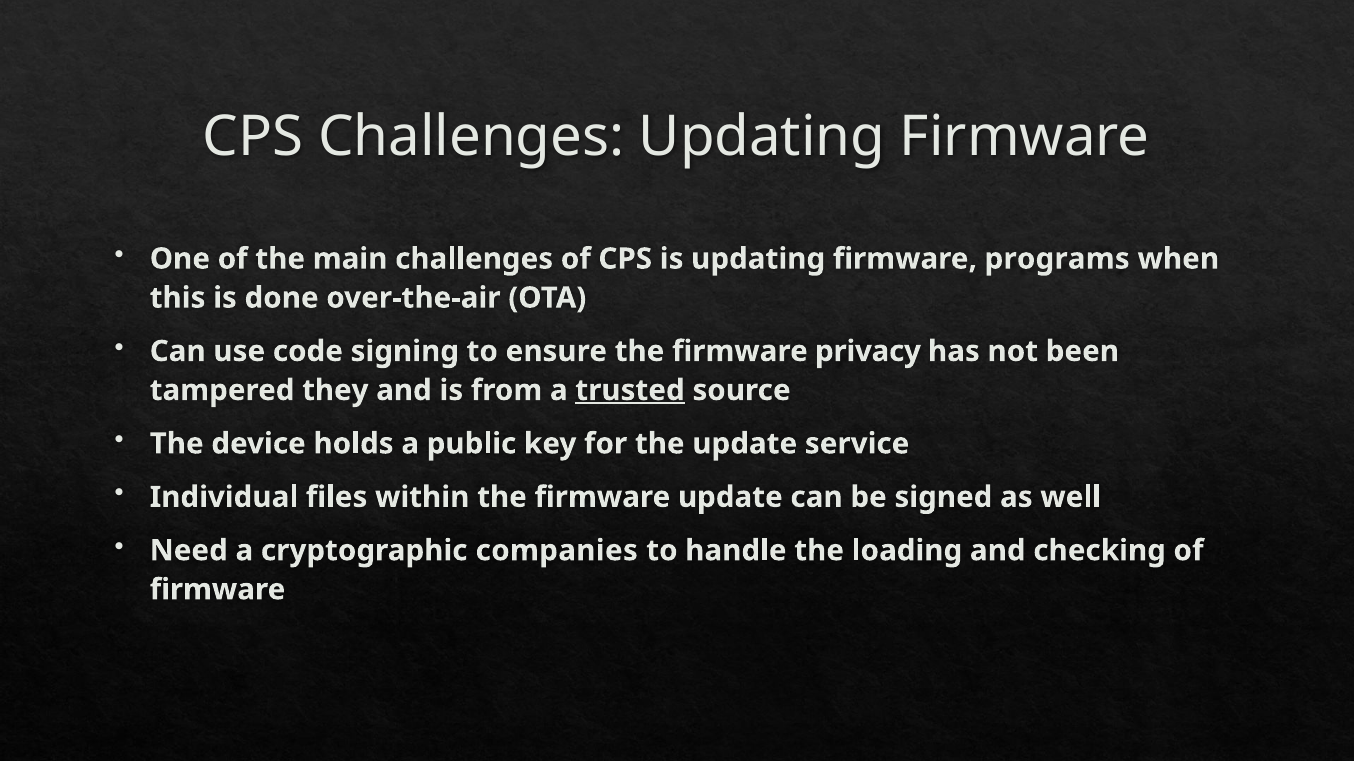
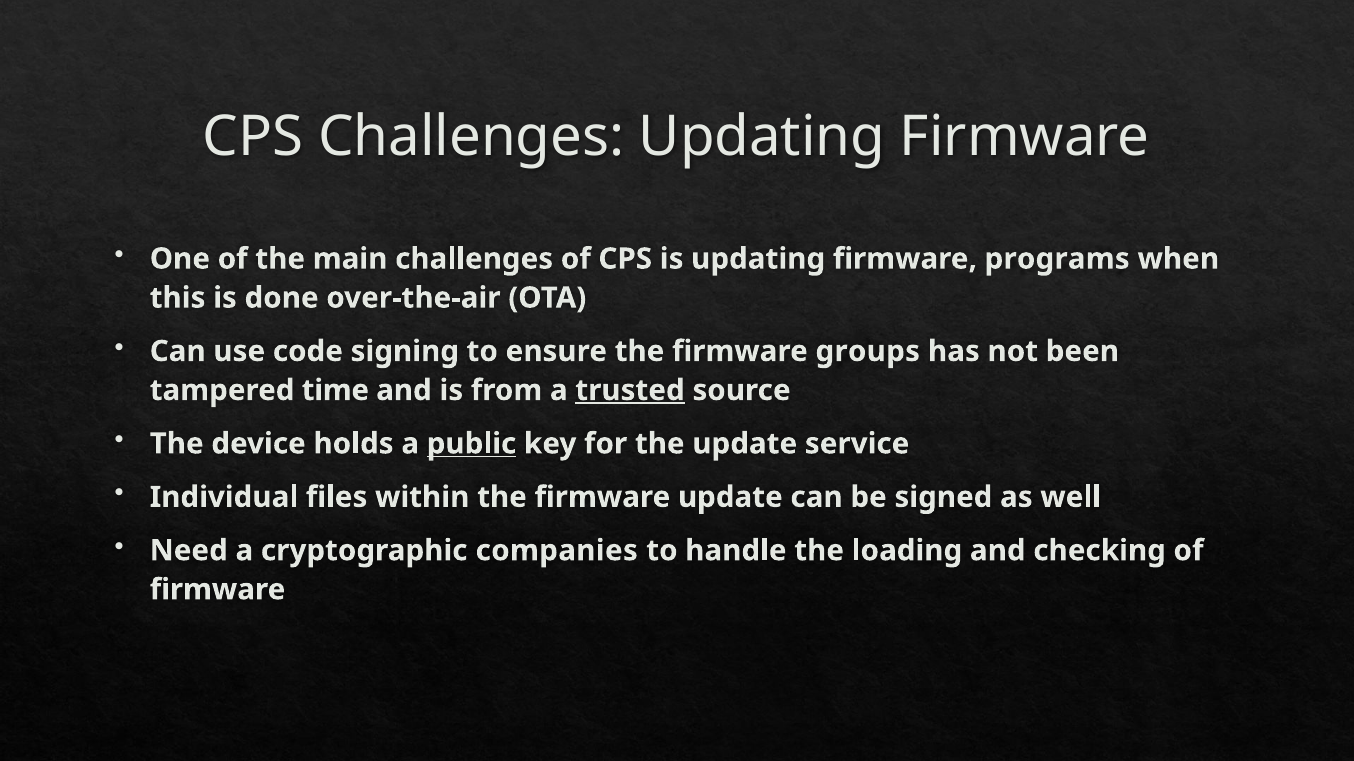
privacy: privacy -> groups (868, 352)
they: they -> time (335, 391)
public underline: none -> present (471, 444)
